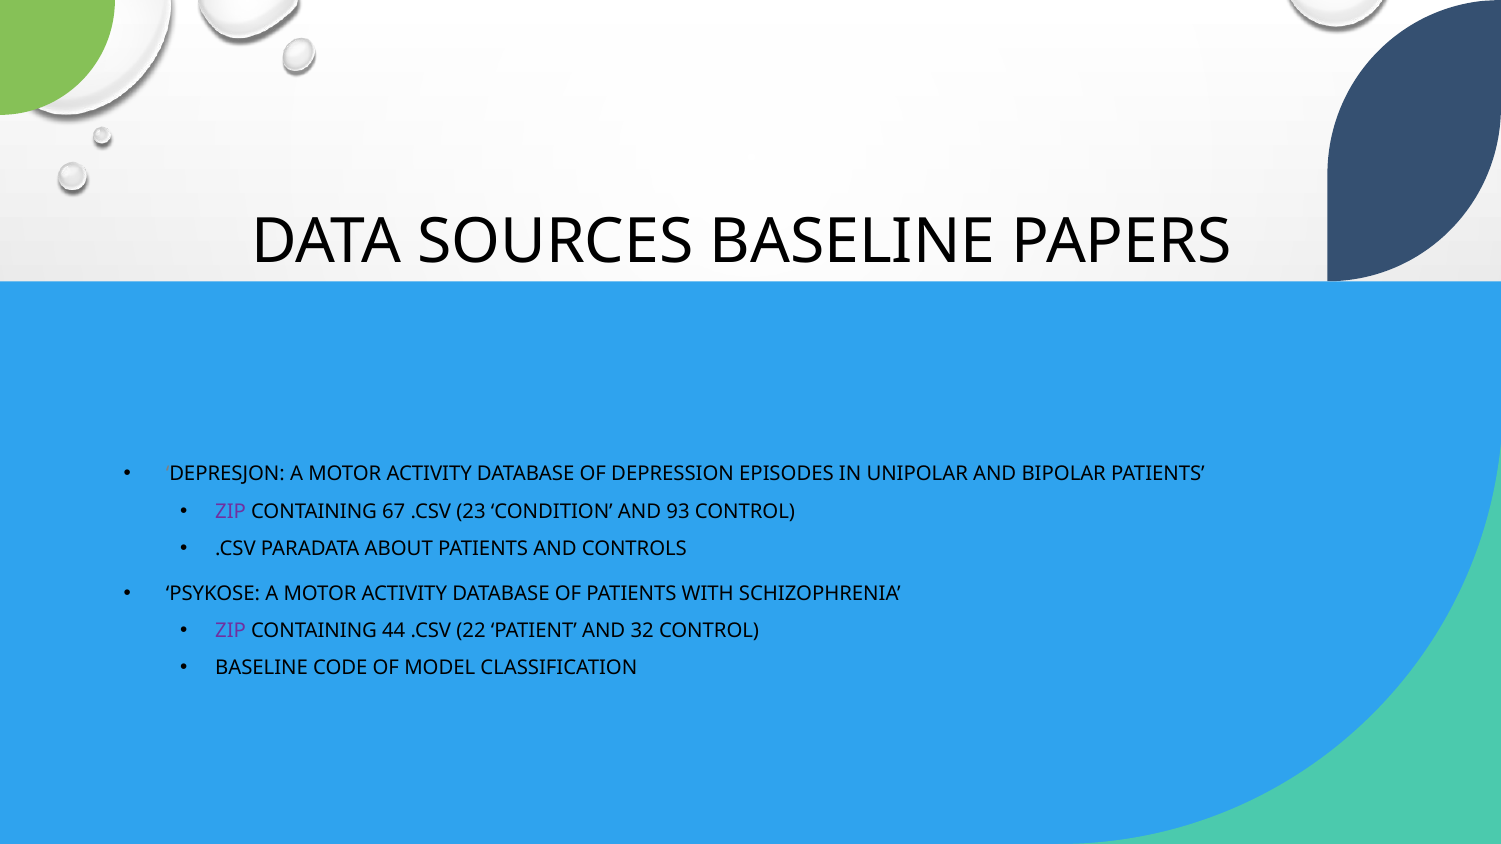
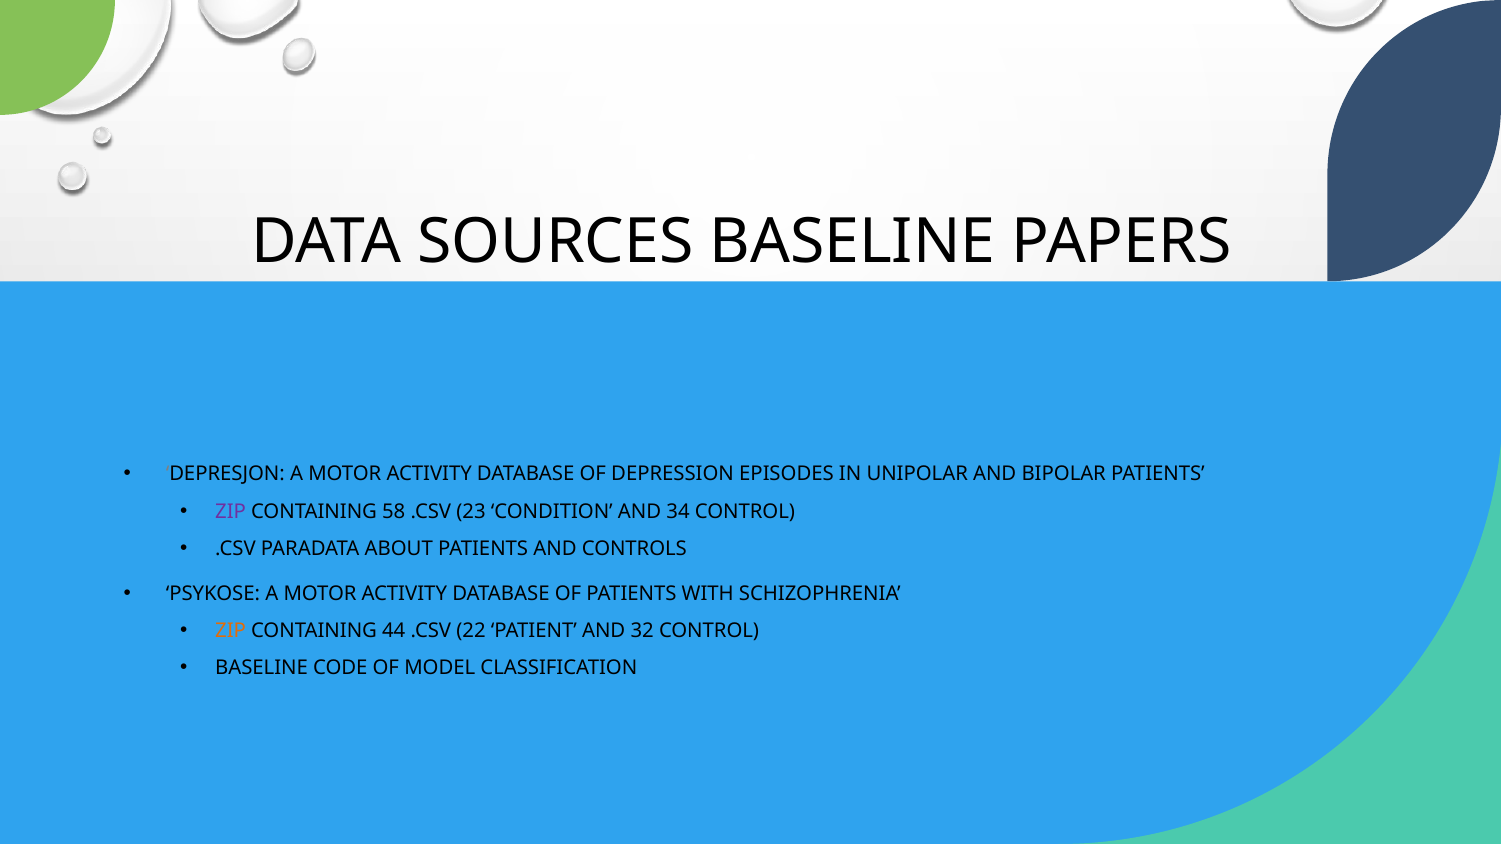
67: 67 -> 58 (394, 512)
93: 93 -> 34 (678, 512)
ZIP colour: purple -> orange (231, 631)
